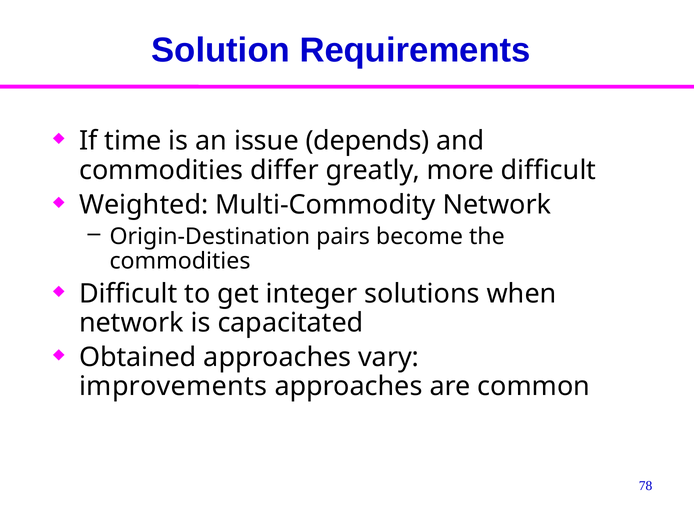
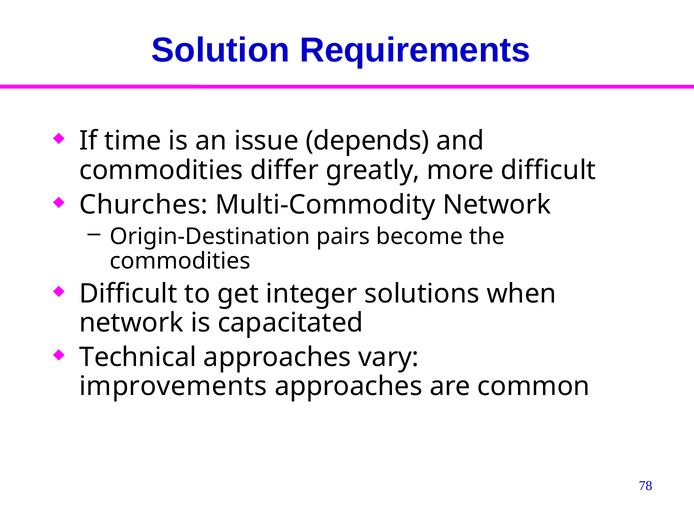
Weighted: Weighted -> Churches (144, 205)
Obtained: Obtained -> Technical (138, 358)
